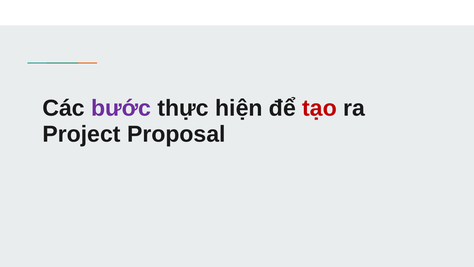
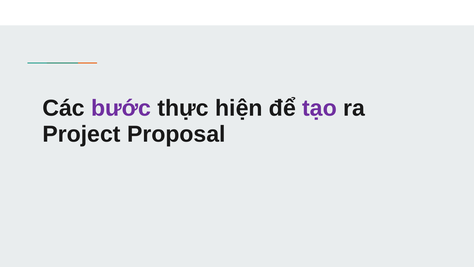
tạo colour: red -> purple (320, 108)
